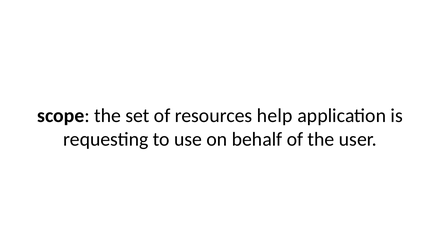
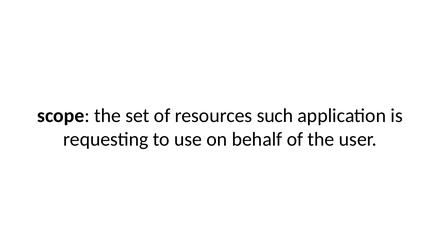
help: help -> such (275, 116)
